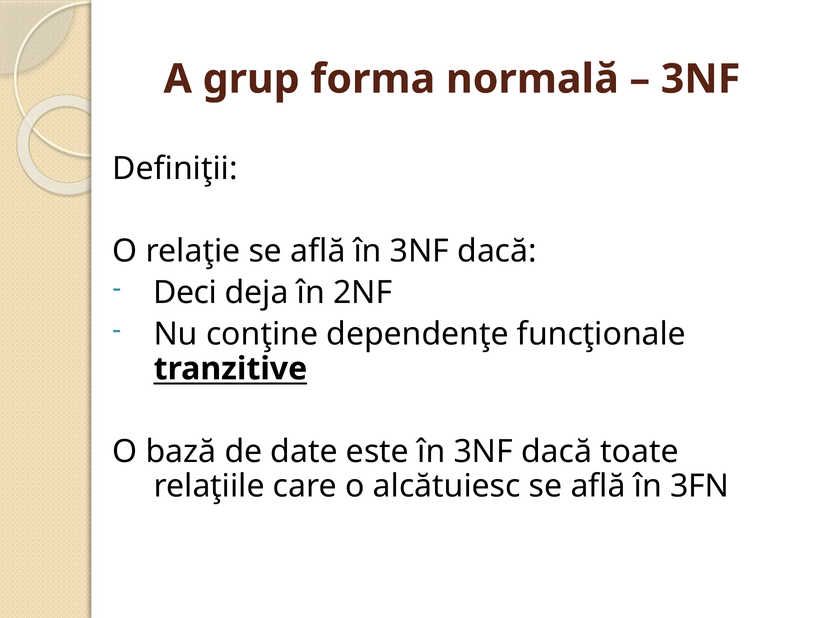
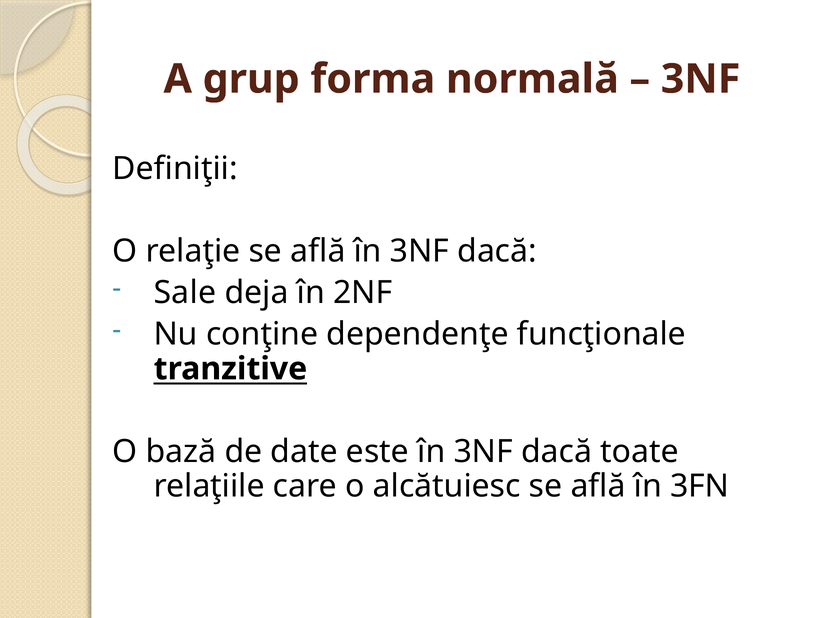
Deci: Deci -> Sale (185, 293)
